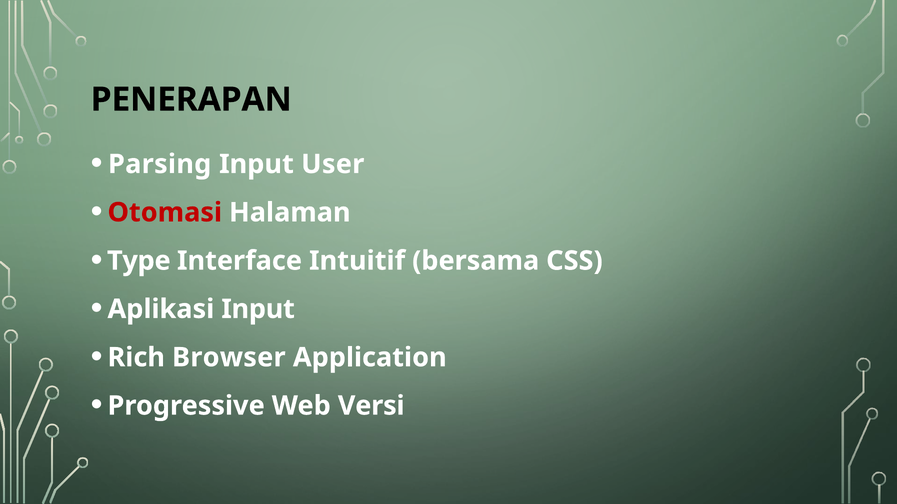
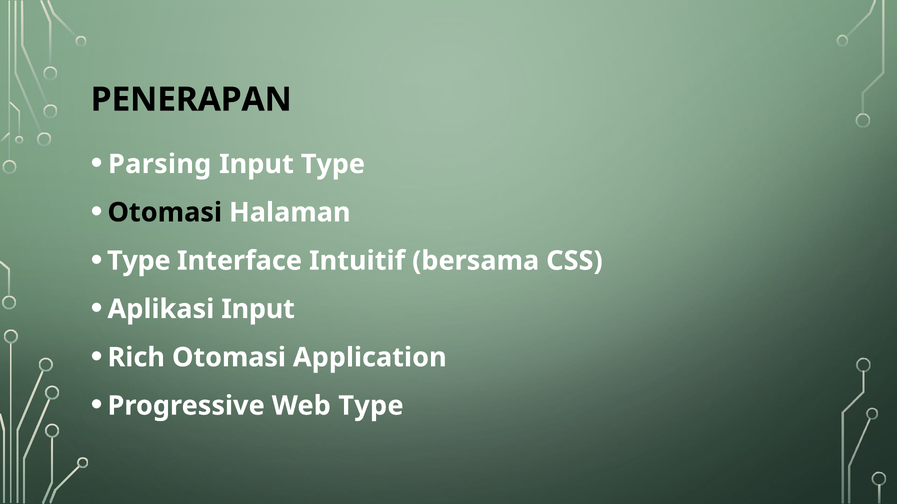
Input User: User -> Type (333, 164)
Otomasi colour: red -> black (165, 213)
Rich Browser: Browser -> Otomasi (229, 358)
Web Versi: Versi -> Type (371, 406)
